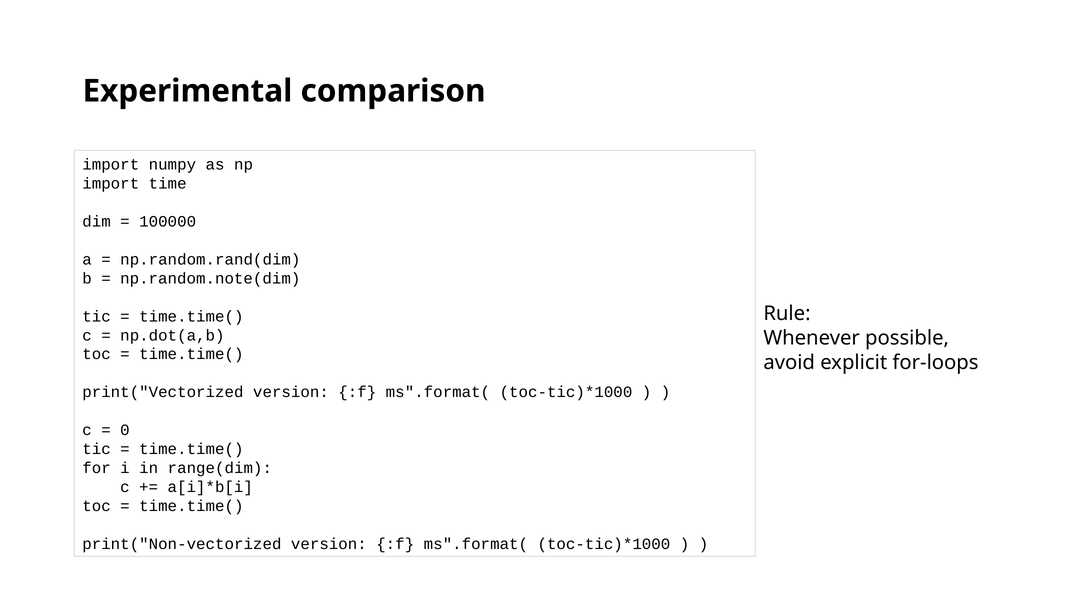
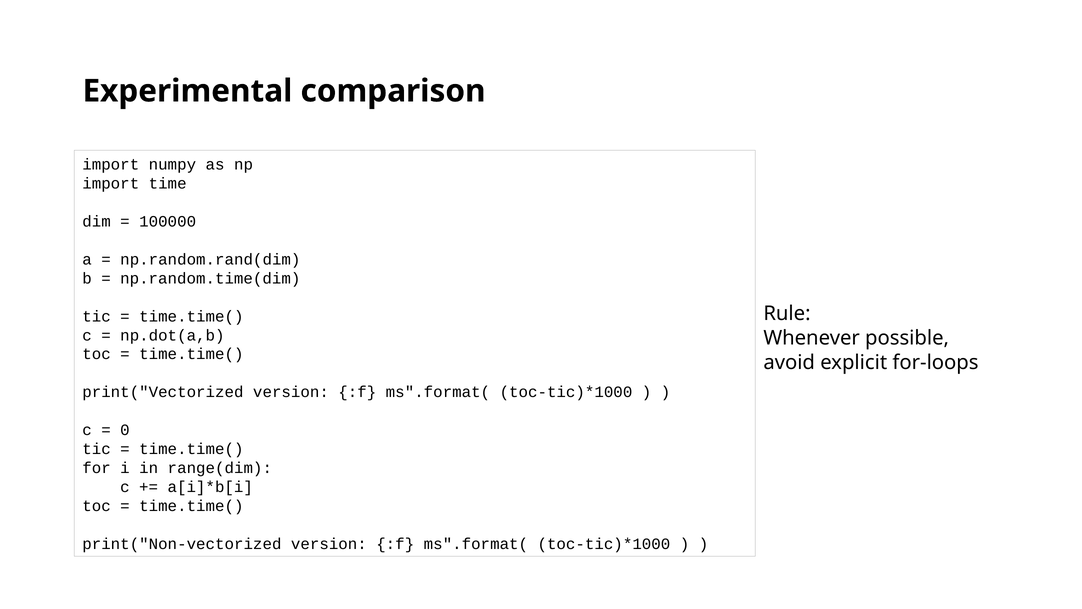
np.random.note(dim: np.random.note(dim -> np.random.time(dim (210, 278)
